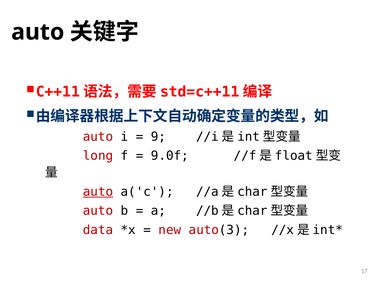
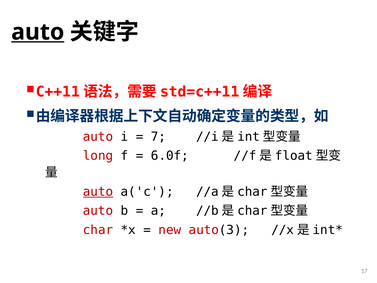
auto underline: none -> present (38, 32)
9: 9 -> 7 (159, 136)
9.0f: 9.0f -> 6.0f (170, 156)
data: data -> char (98, 230)
